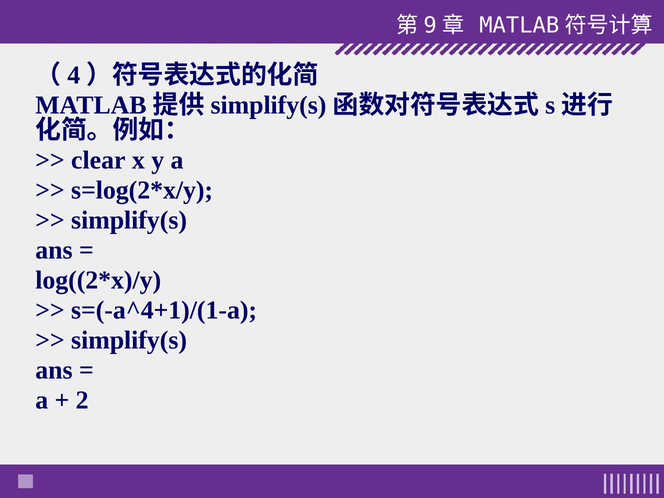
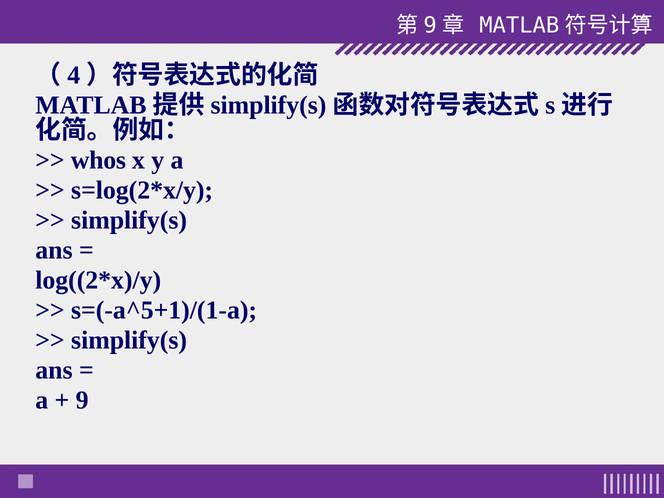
clear: clear -> whos (98, 160)
s=(-a^4+1)/(1-a: s=(-a^4+1)/(1-a -> s=(-a^5+1)/(1-a (164, 310)
2: 2 -> 9 (82, 400)
